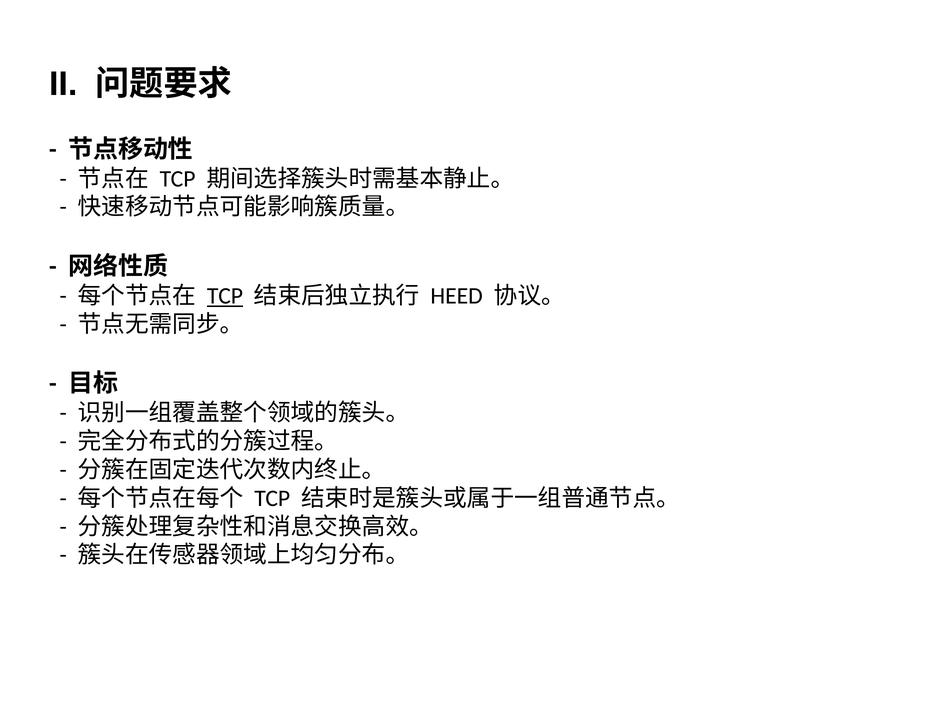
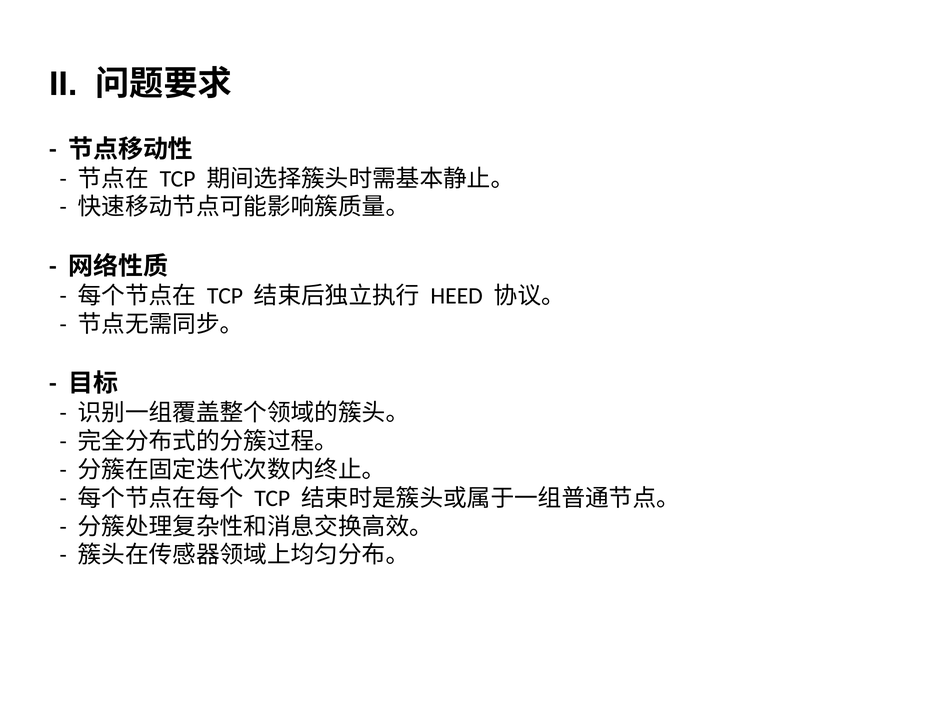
TCP underline: present -> none (225, 296)
